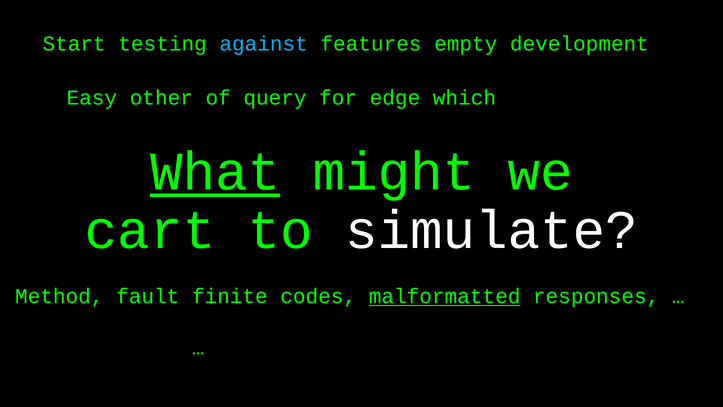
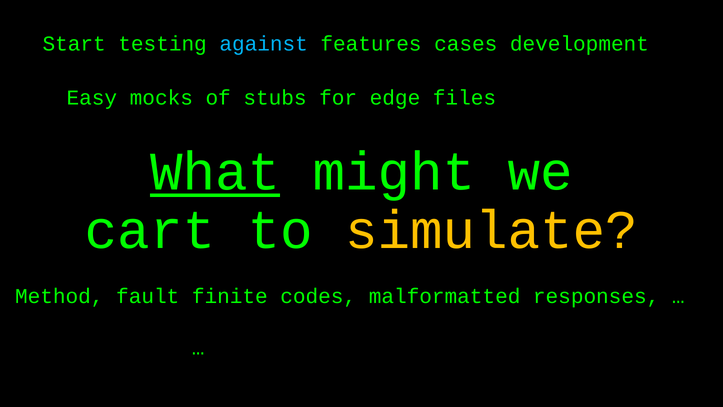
empty: empty -> cases (466, 44)
other: other -> mocks (161, 98)
query: query -> stubs (275, 98)
which: which -> files (464, 98)
simulate colour: white -> yellow (492, 230)
malformatted underline: present -> none (445, 296)
